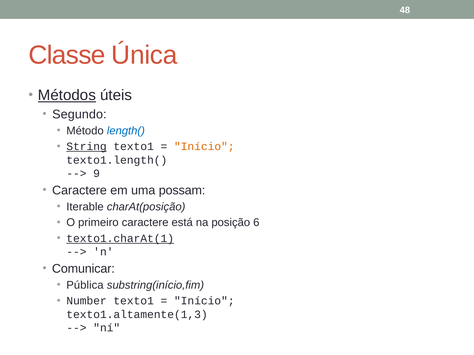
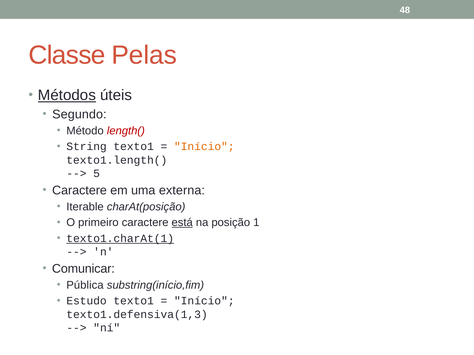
Única: Única -> Pelas (144, 55)
length( colour: blue -> red (126, 131)
String underline: present -> none (87, 147)
9: 9 -> 5 (97, 174)
possam: possam -> externa (182, 191)
está underline: none -> present (182, 223)
6: 6 -> 1 (256, 223)
Number: Number -> Estudo (87, 301)
texto1.altamente(1,3: texto1.altamente(1,3 -> texto1.defensiva(1,3 (137, 315)
